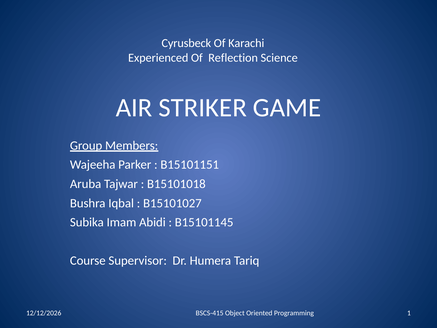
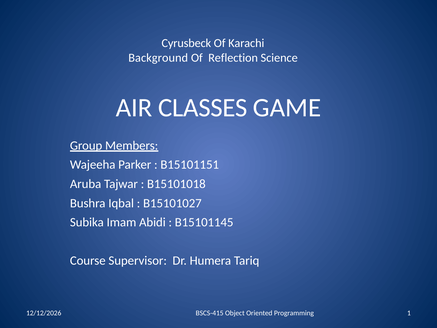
Experienced: Experienced -> Background (158, 58)
STRIKER: STRIKER -> CLASSES (203, 107)
